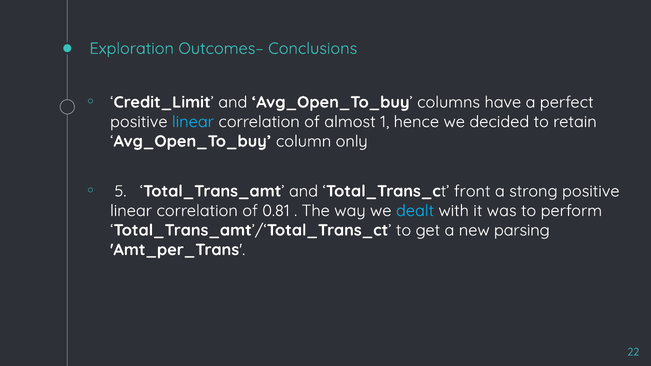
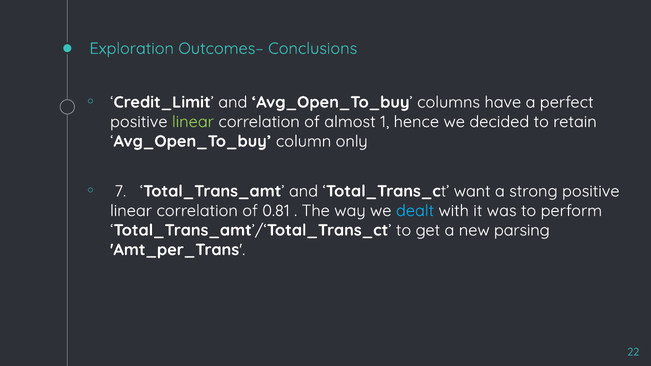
linear colour: light blue -> light green (193, 122)
5: 5 -> 7 (120, 191)
front: front -> want (472, 191)
